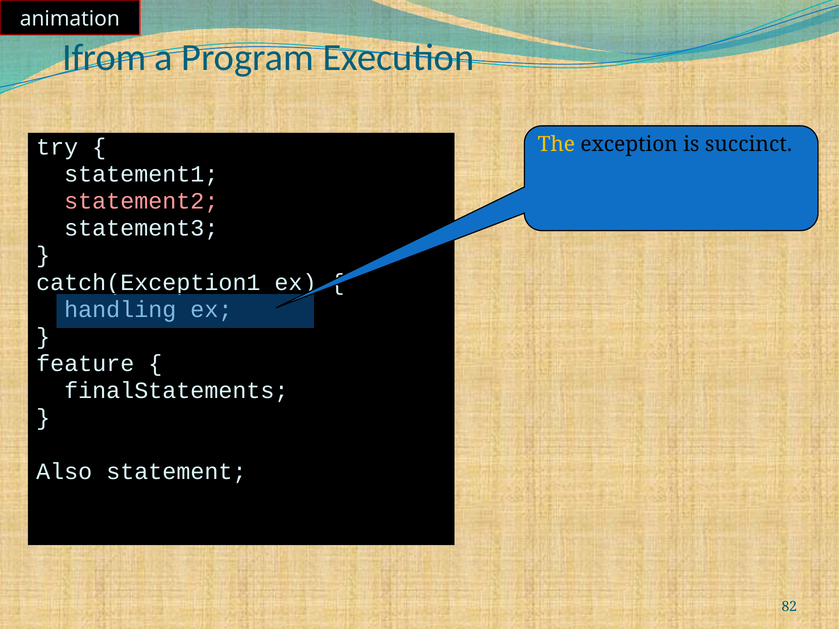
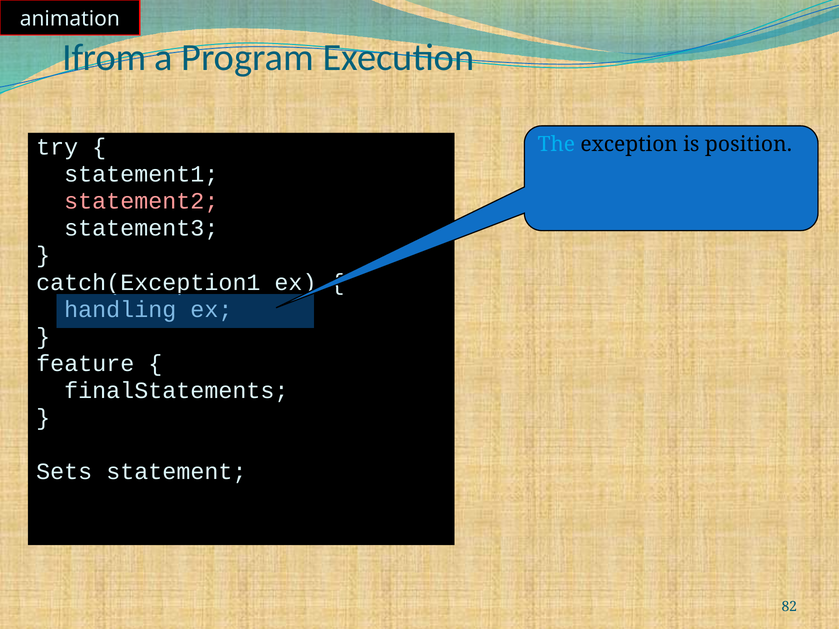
The colour: yellow -> light blue (556, 144)
succinct: succinct -> position (749, 144)
Also: Also -> Sets (64, 472)
